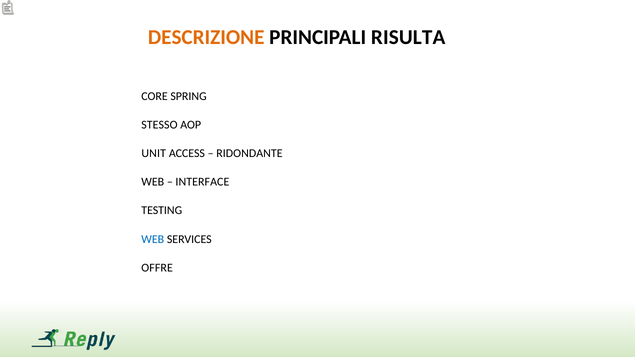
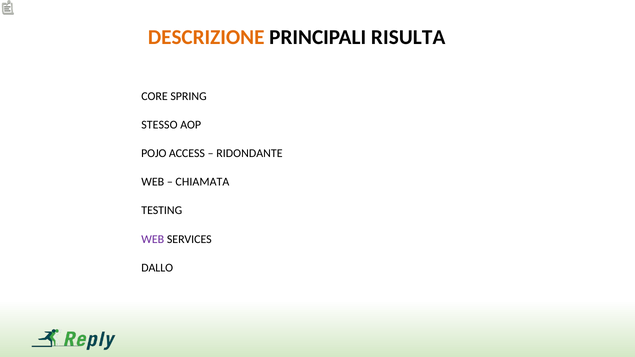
UNIT: UNIT -> POJO (154, 153)
INTERFACE: INTERFACE -> CHIAMATA (202, 182)
WEB colour: blue -> purple (153, 239)
OFFRE: OFFRE -> DALLO (157, 268)
